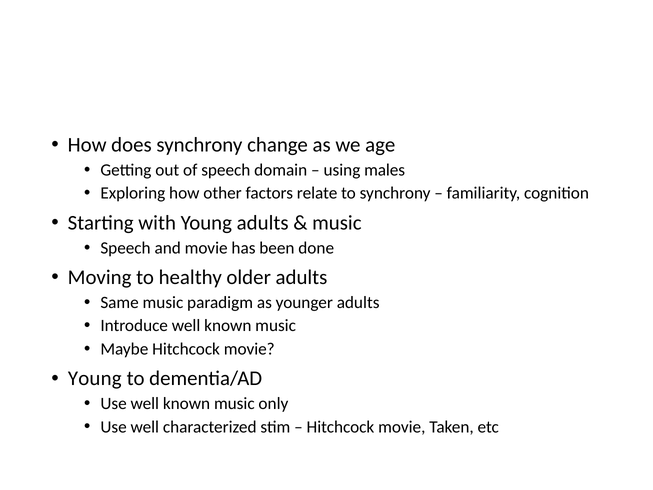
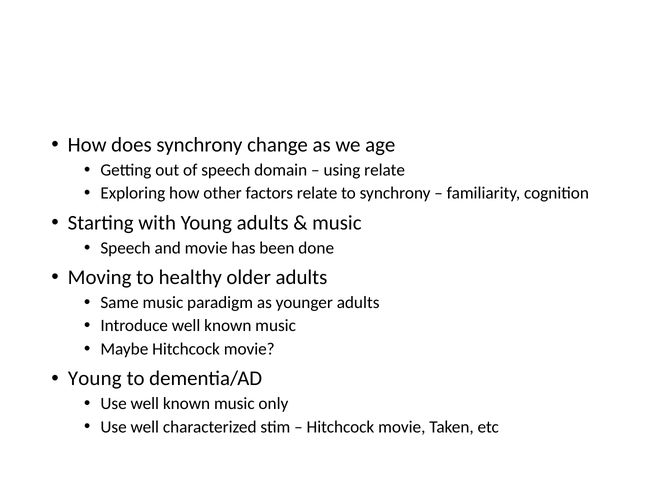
using males: males -> relate (385, 170)
